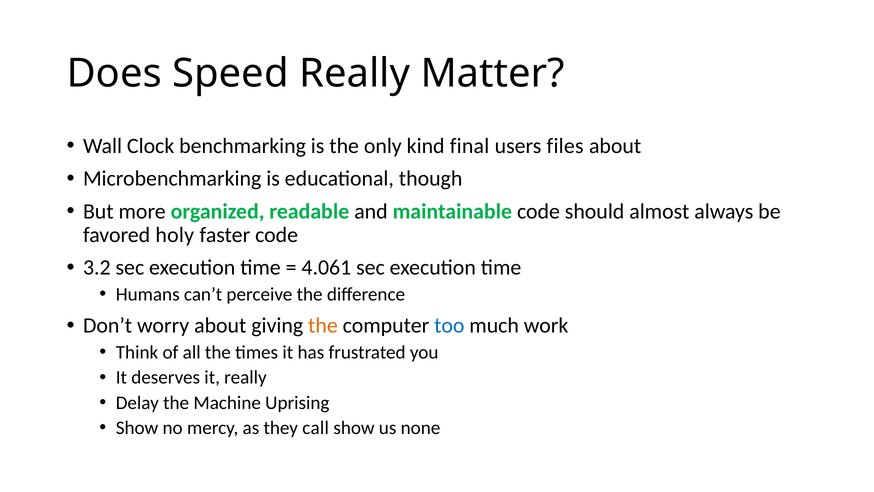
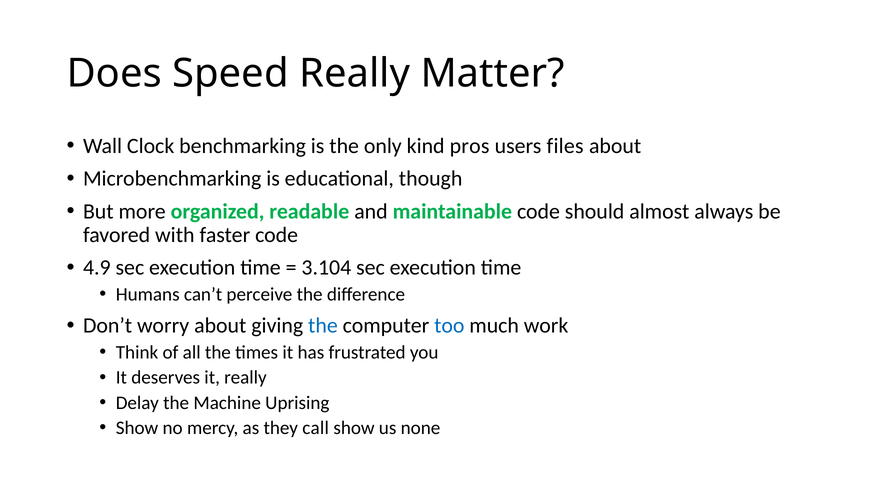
final: final -> pros (470, 146)
holy: holy -> with (175, 235)
3.2: 3.2 -> 4.9 (97, 268)
4.061: 4.061 -> 3.104 (326, 268)
the colour: orange -> blue (323, 325)
